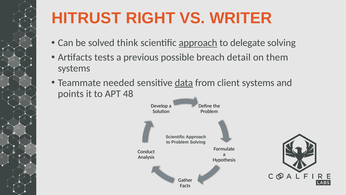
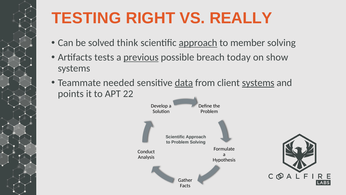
HITRUST: HITRUST -> TESTING (86, 18)
WRITER: WRITER -> REALLY (241, 18)
delegate: delegate -> member (248, 43)
previous underline: none -> present (141, 57)
detail: detail -> today (239, 57)
them: them -> show (277, 57)
systems underline: none -> present (258, 83)
48: 48 -> 22 (128, 94)
